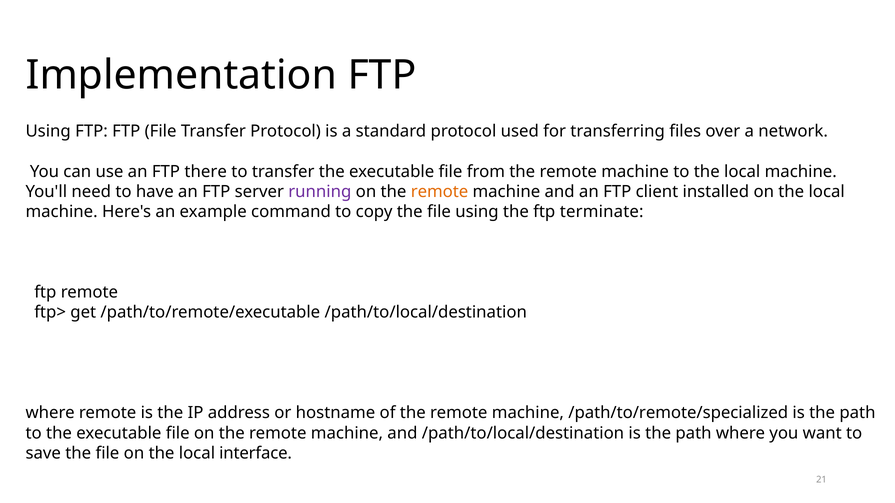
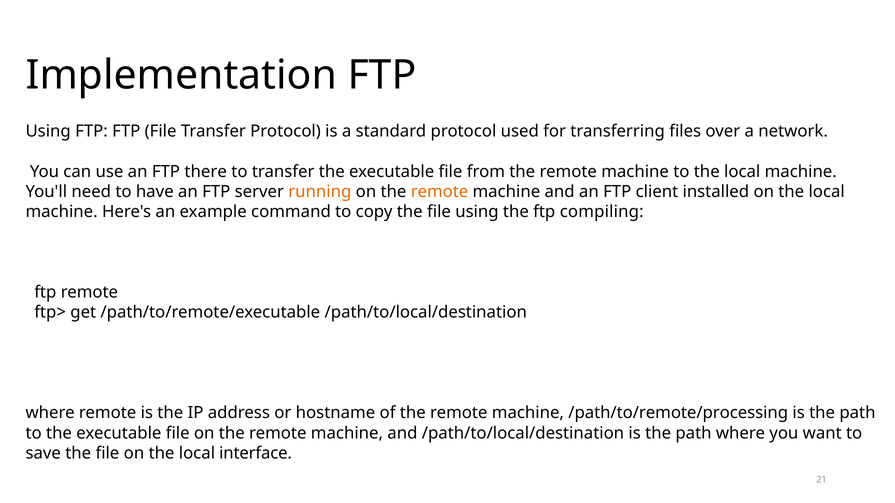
running colour: purple -> orange (320, 192)
terminate: terminate -> compiling (602, 212)
/path/to/remote/specialized: /path/to/remote/specialized -> /path/to/remote/processing (678, 413)
